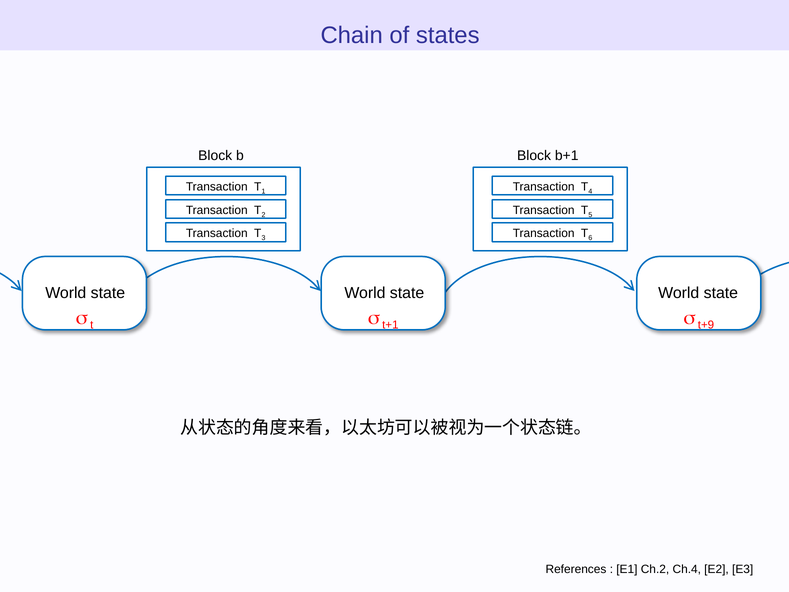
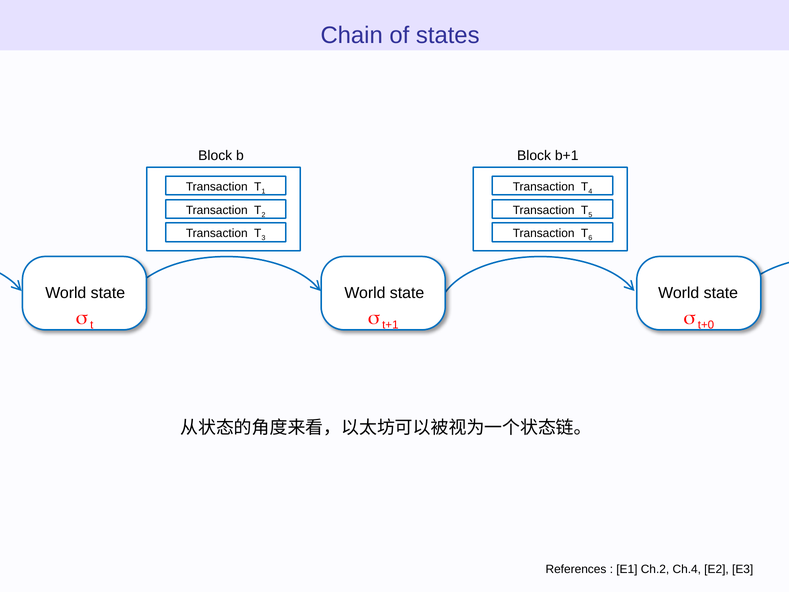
t+9: t+9 -> t+0 (706, 325)
